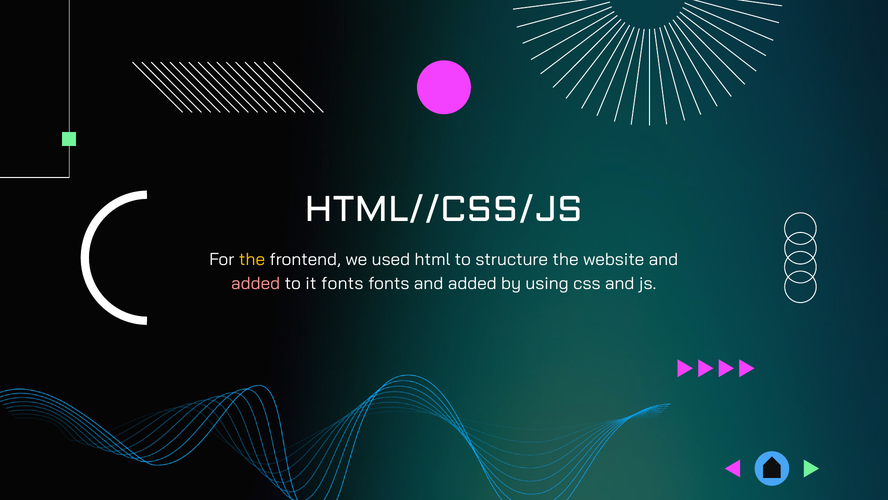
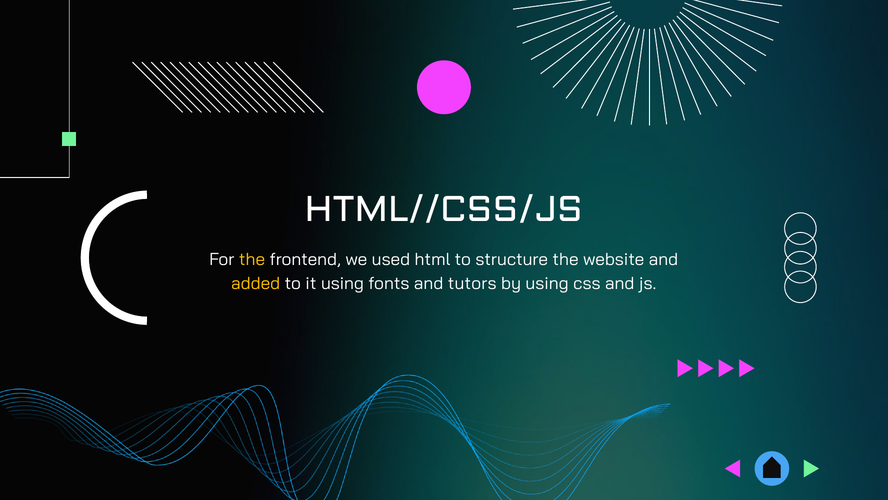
added colour: pink -> yellow (256, 283)
it fonts: fonts -> using (342, 283)
fonts and added: added -> tutors (472, 283)
